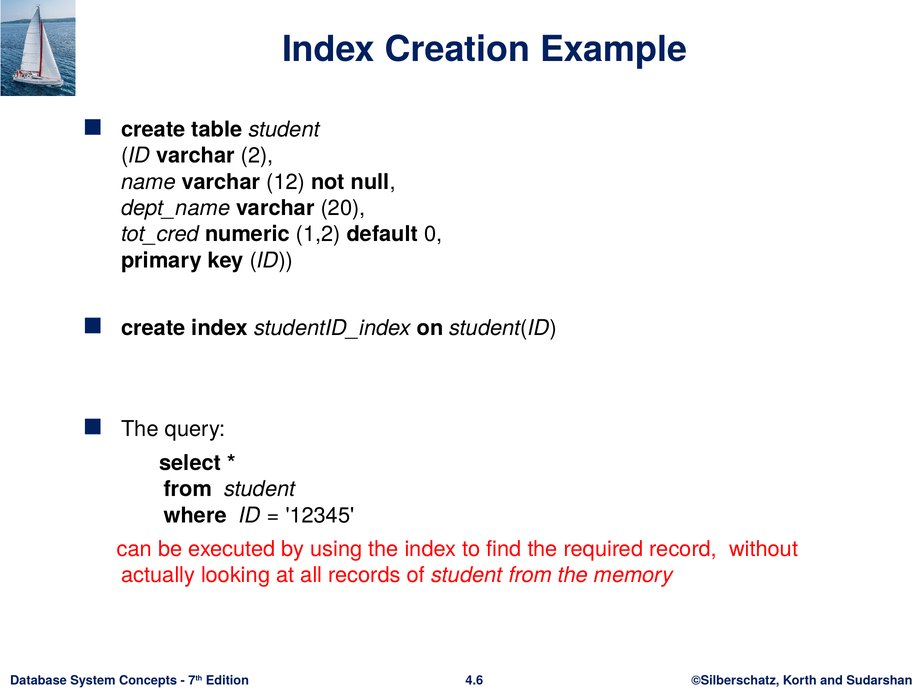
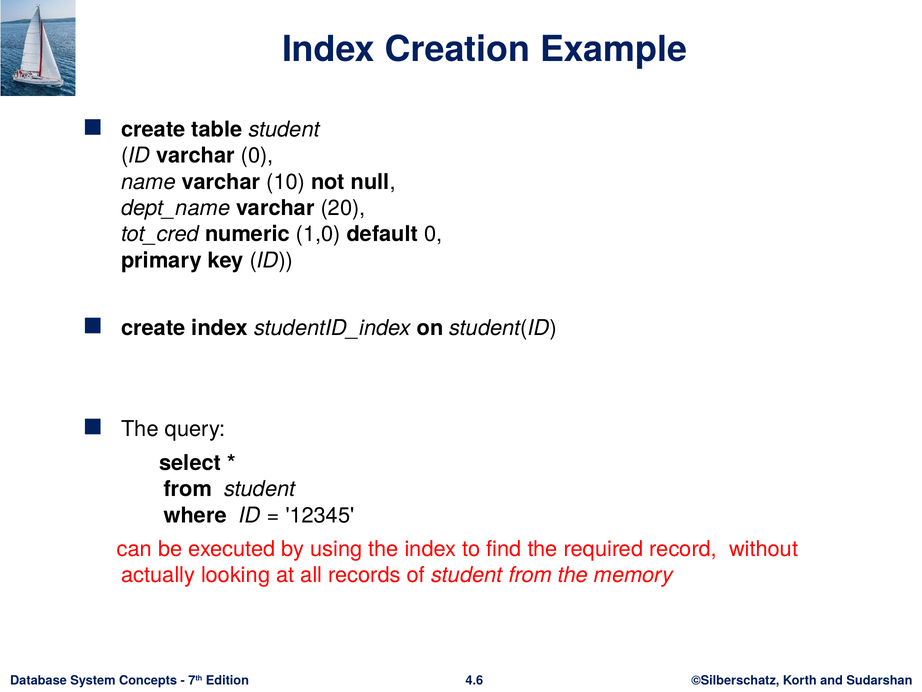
varchar 2: 2 -> 0 (257, 156)
12: 12 -> 10 (286, 182)
1,2: 1,2 -> 1,0 (318, 234)
